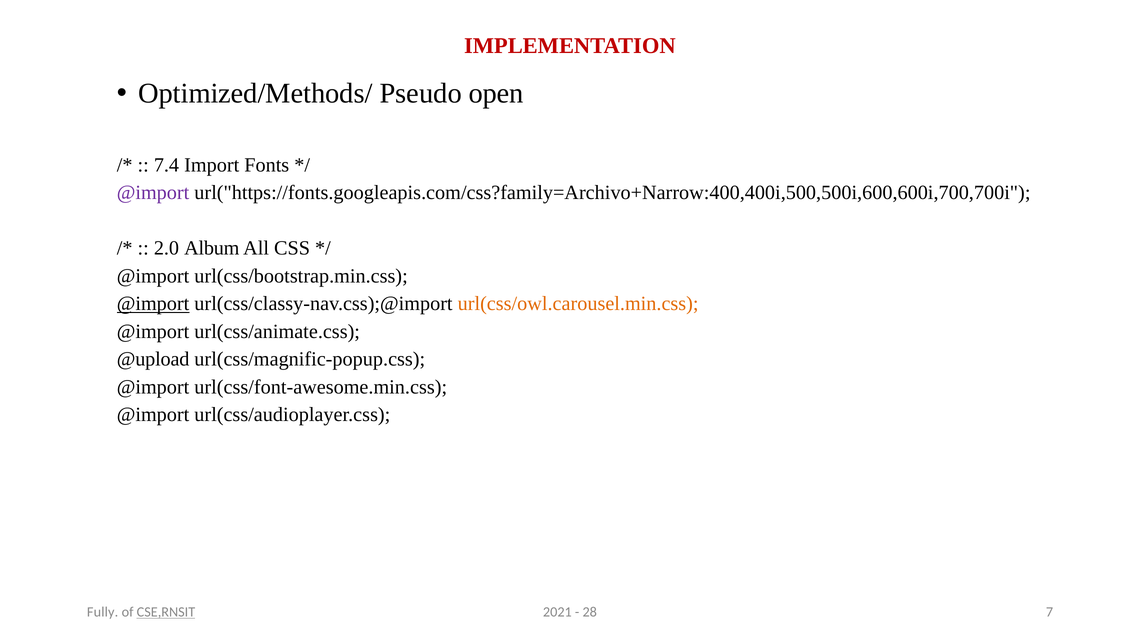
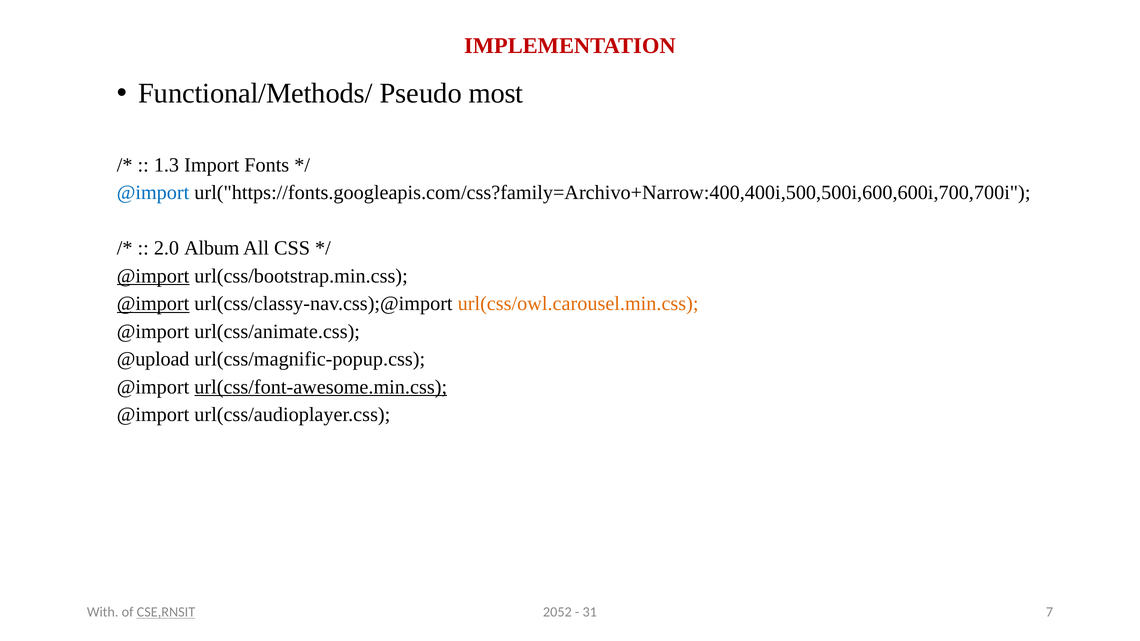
Optimized/Methods/: Optimized/Methods/ -> Functional/Methods/ (255, 93)
open: open -> most (496, 93)
7.4: 7.4 -> 1.3 (166, 165)
@import colour: purple -> blue (153, 193)
@import underline: none -> present (153, 276)
url(css/font-awesome.min.css underline: none -> present (321, 387)
2021: 2021 -> 2052 (557, 612)
28: 28 -> 31 (590, 612)
Fully: Fully -> With (103, 612)
